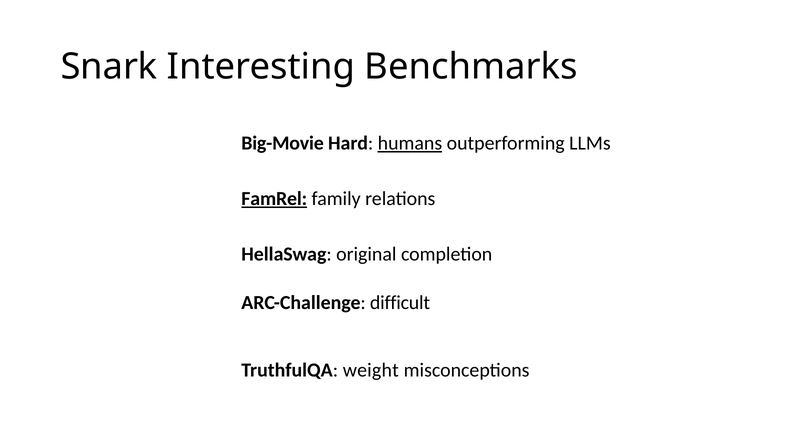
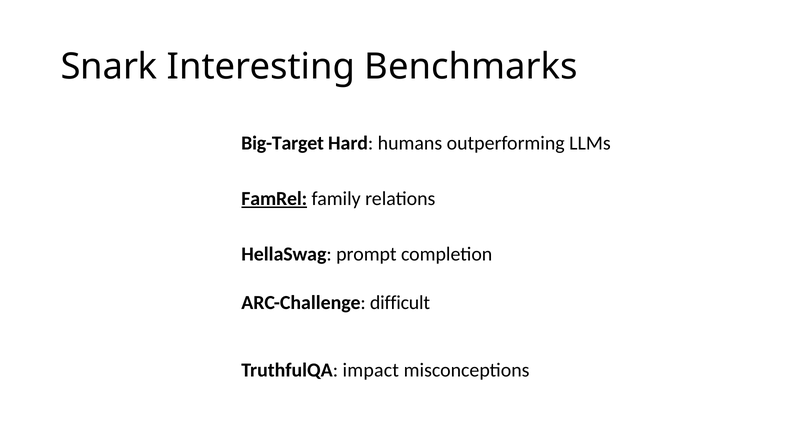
Big-Movie: Big-Movie -> Big-Target (283, 143)
humans underline: present -> none (410, 143)
original: original -> prompt (366, 254)
weight: weight -> impact (371, 370)
